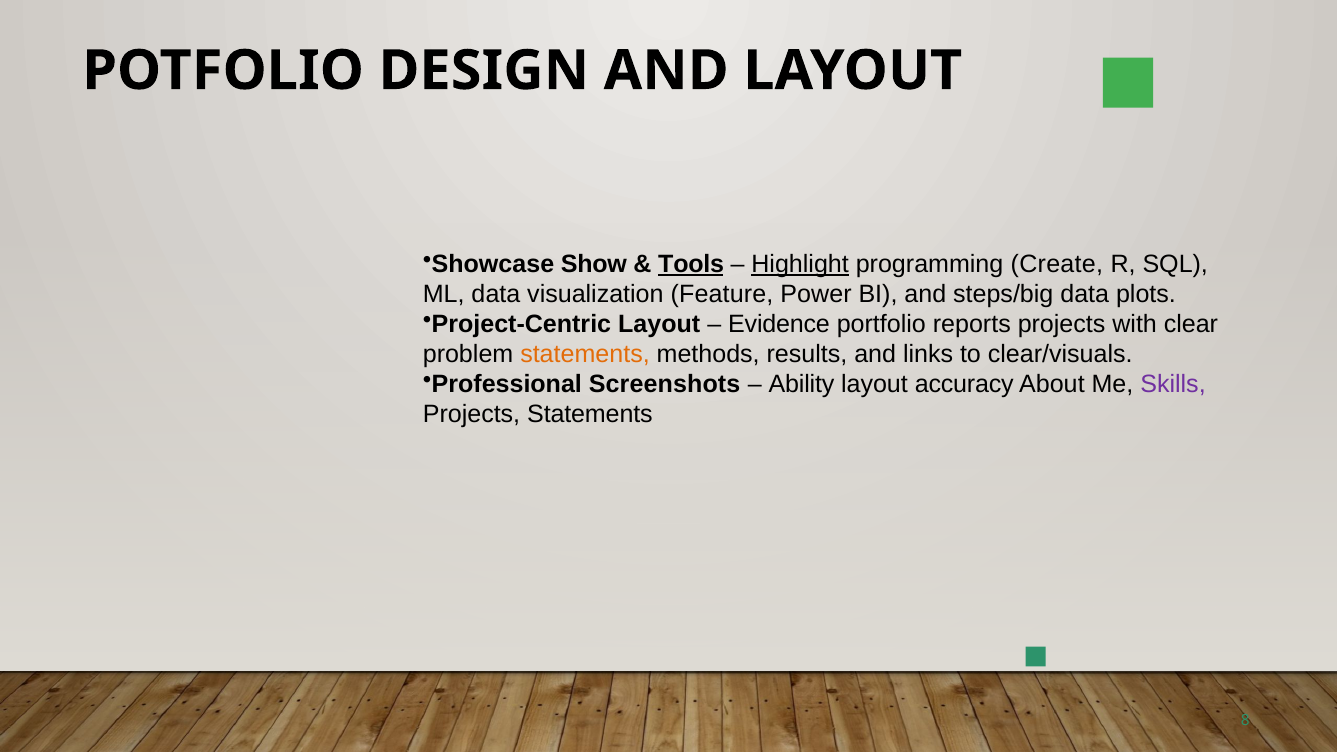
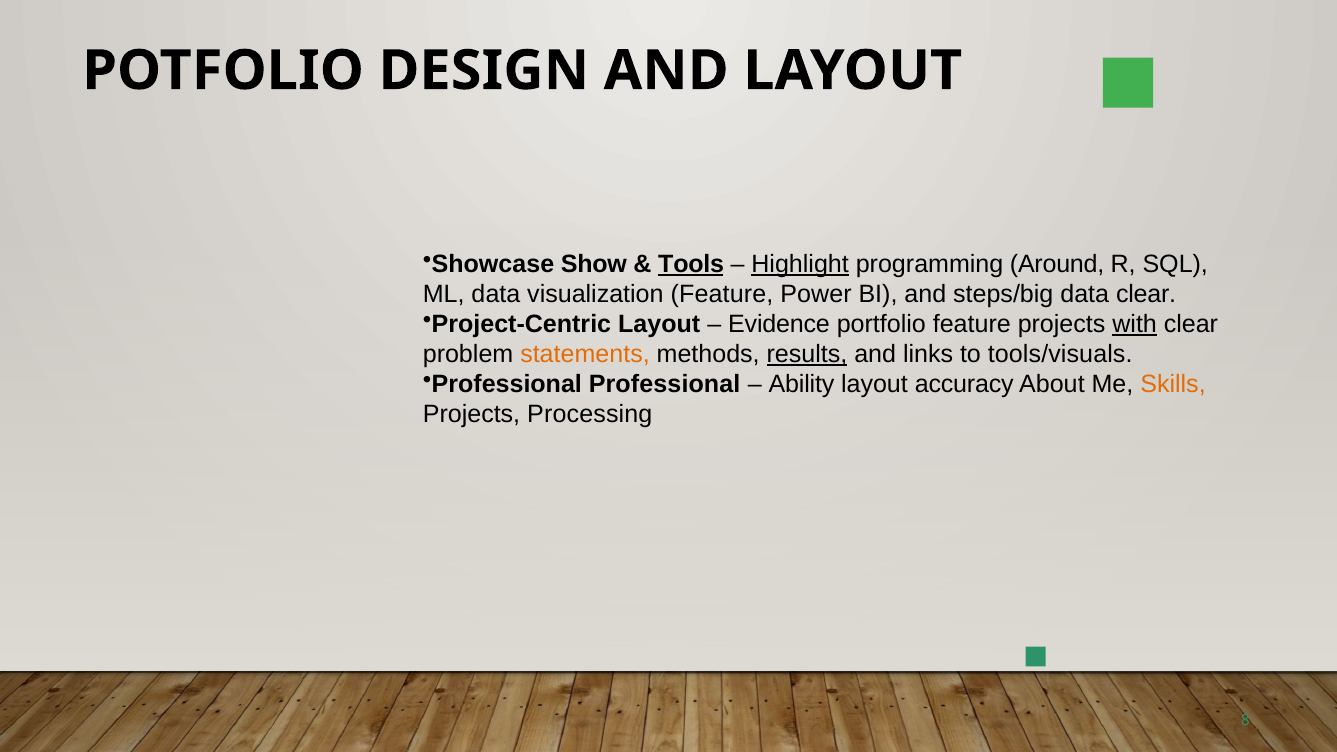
Create: Create -> Around (1057, 264)
data plots: plots -> clear (1146, 294)
portfolio reports: reports -> feature (972, 324)
with underline: none -> present (1135, 324)
results underline: none -> present (807, 354)
clear/visuals: clear/visuals -> tools/visuals (1060, 354)
Professional Screenshots: Screenshots -> Professional (665, 384)
Skills colour: purple -> orange (1173, 384)
Projects Statements: Statements -> Processing (590, 415)
